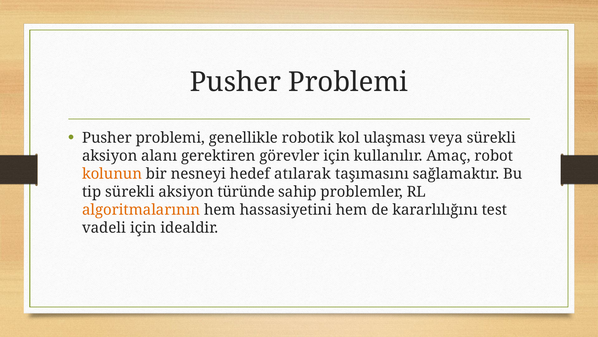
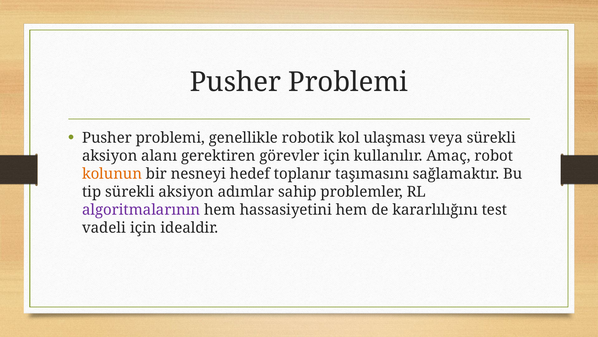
atılarak: atılarak -> toplanır (303, 174)
türünde: türünde -> adımlar (246, 192)
algoritmalarının colour: orange -> purple (141, 209)
